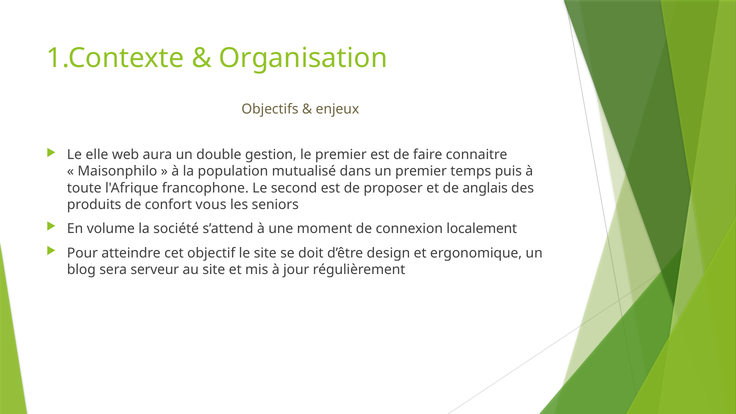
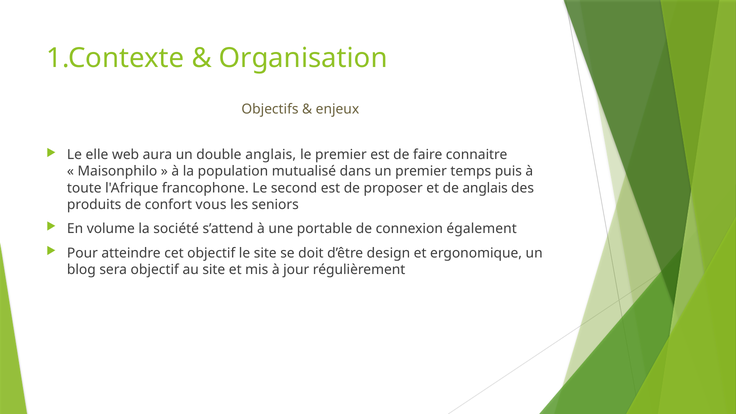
double gestion: gestion -> anglais (271, 155)
moment: moment -> portable (325, 229)
localement: localement -> également (482, 229)
sera serveur: serveur -> objectif (155, 270)
